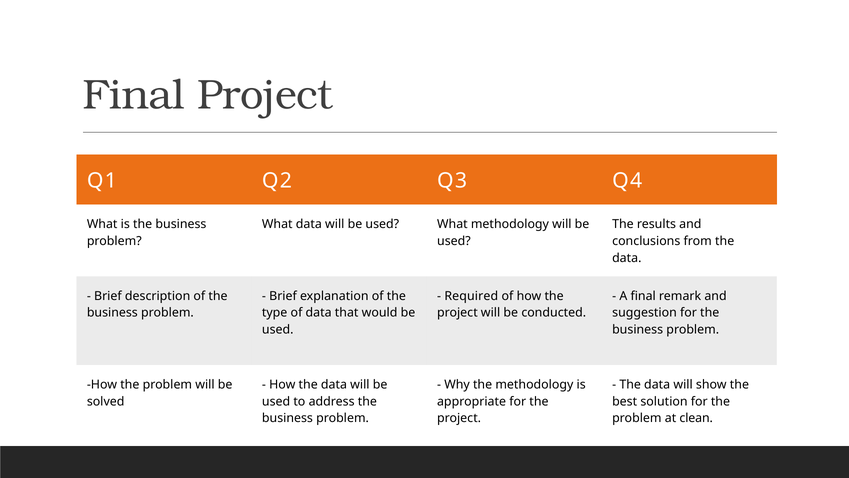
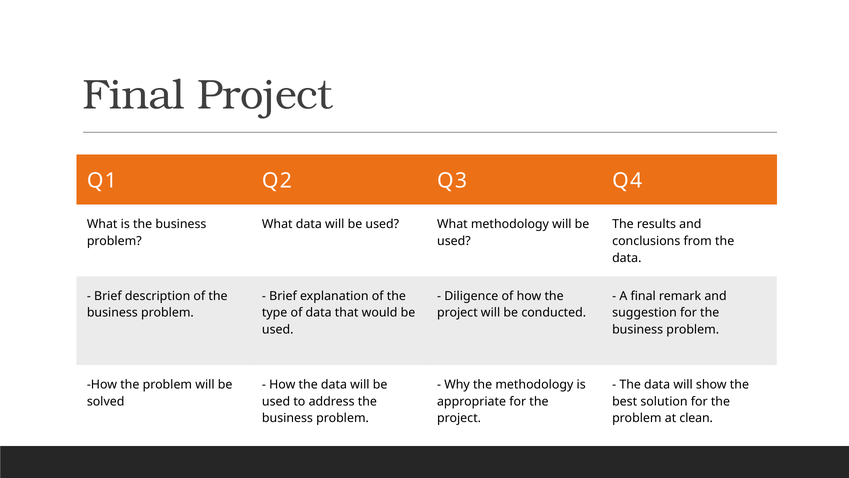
Required: Required -> Diligence (471, 296)
